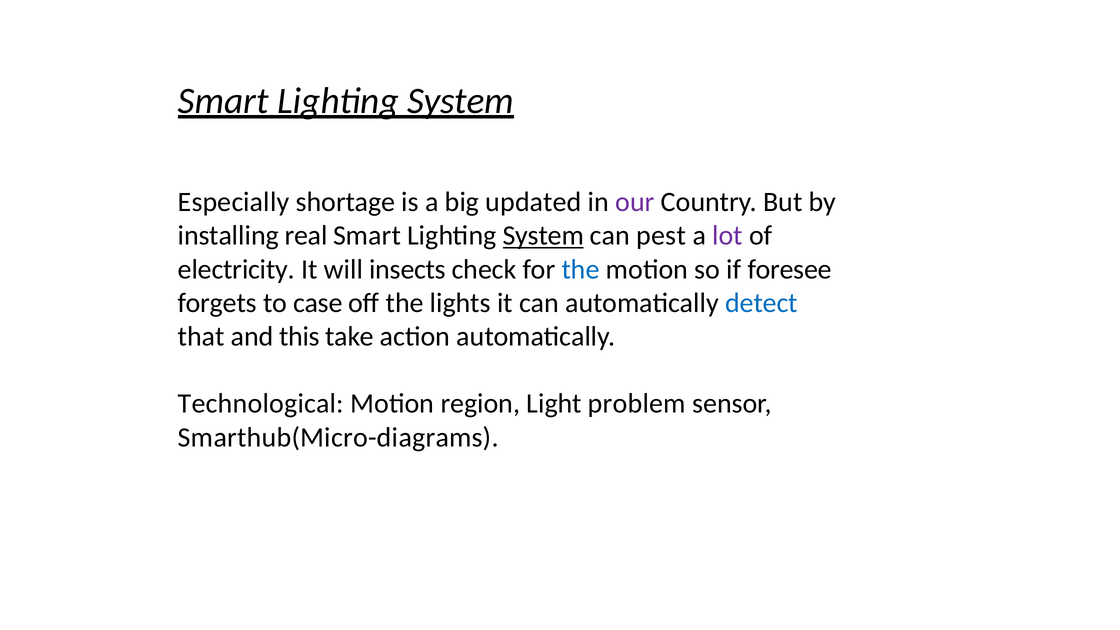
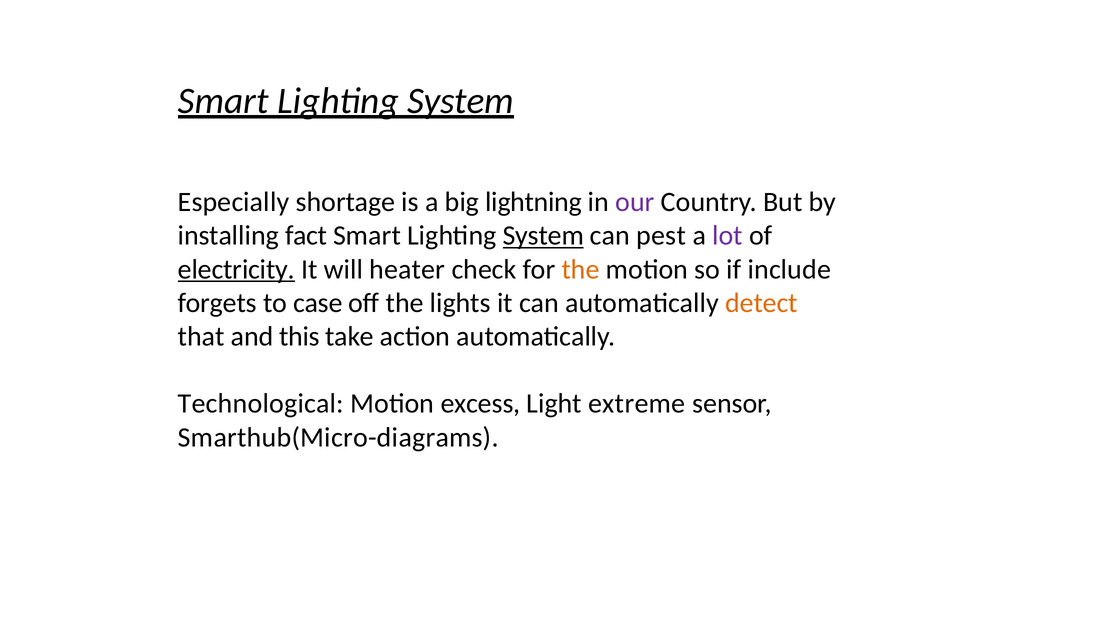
updated: updated -> lightning (534, 202)
real: real -> fact (306, 236)
electricity underline: none -> present (236, 269)
insects: insects -> heater (407, 269)
the colour: blue -> orange (581, 269)
foresee: foresee -> include (789, 269)
detect colour: blue -> orange (761, 303)
region: region -> excess (480, 404)
problem: problem -> extreme (637, 404)
